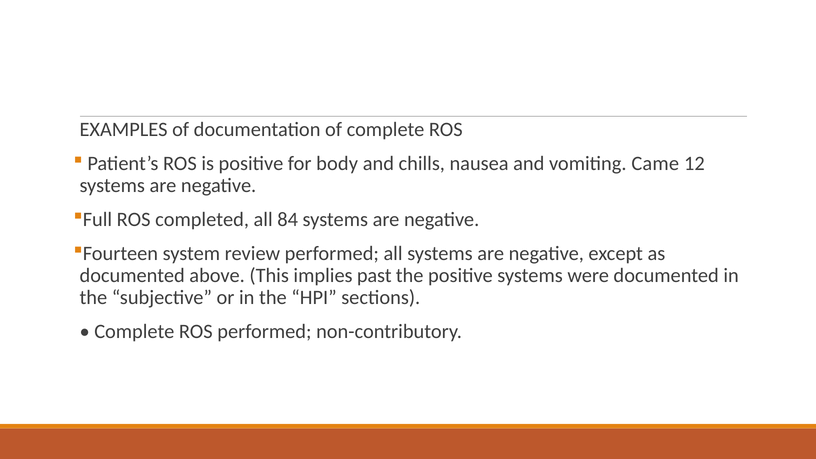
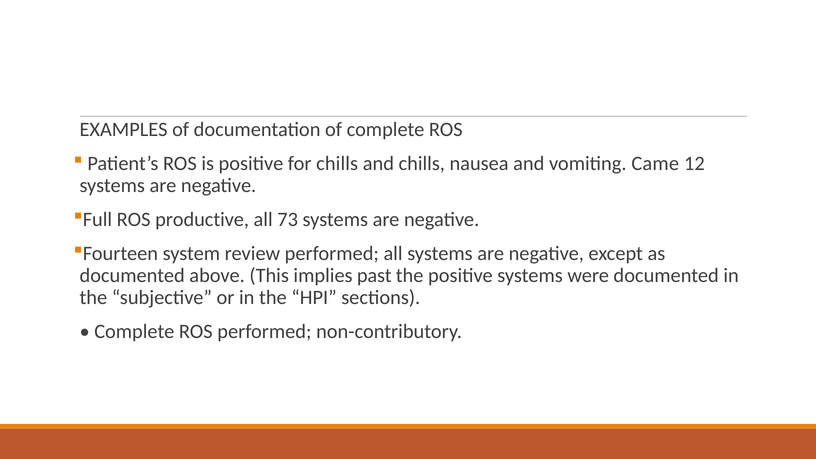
for body: body -> chills (337, 163)
completed: completed -> productive (202, 219)
84: 84 -> 73 (288, 219)
